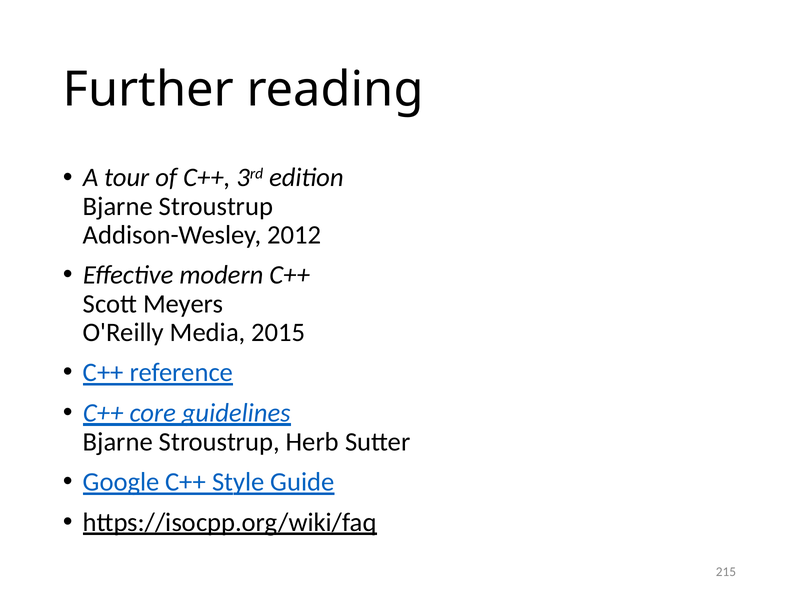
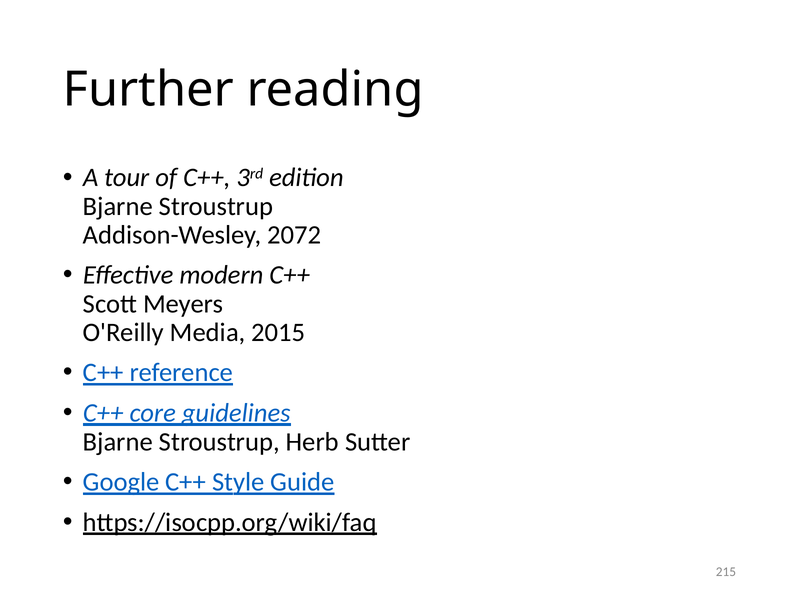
2012: 2012 -> 2072 (294, 235)
